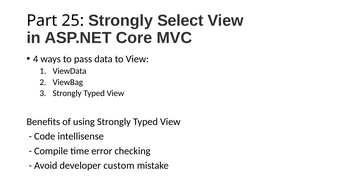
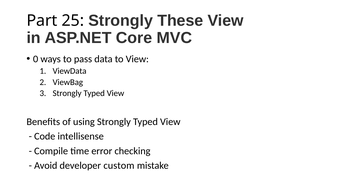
Select: Select -> These (180, 21)
4: 4 -> 0 (36, 59)
